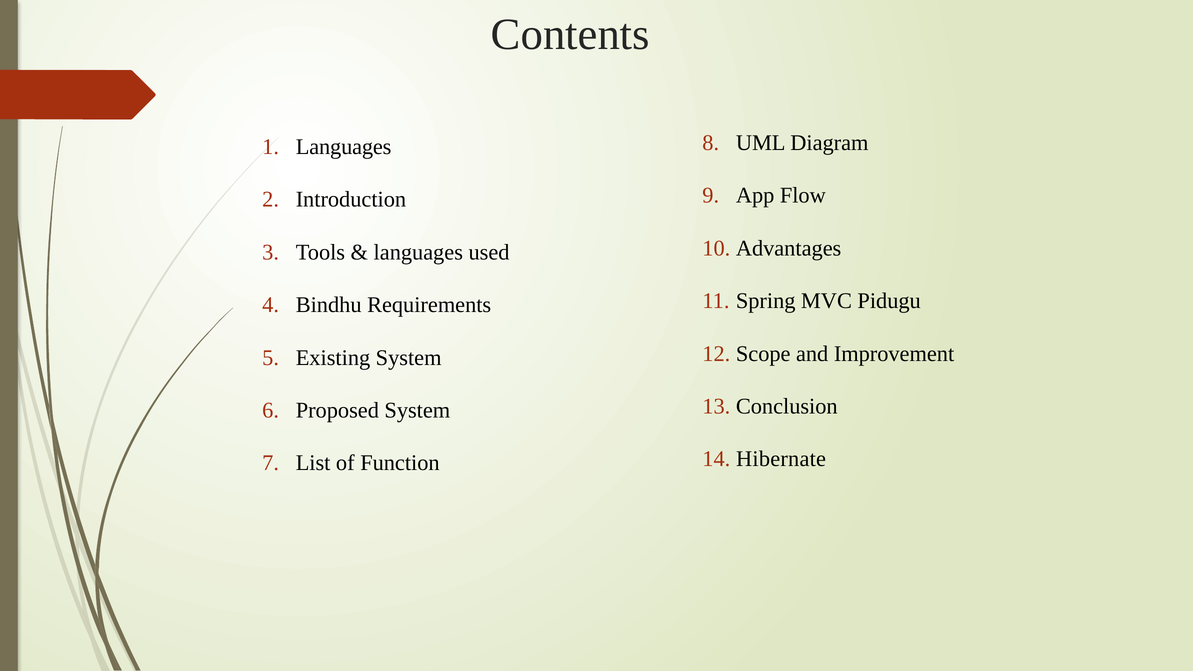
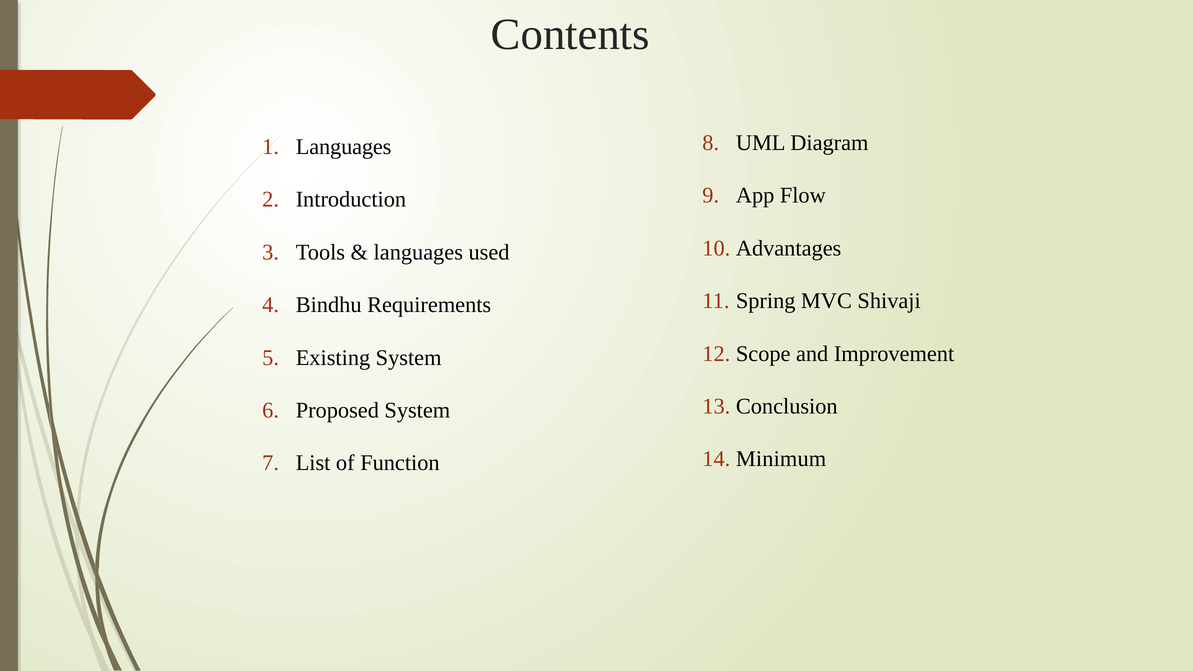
Pidugu: Pidugu -> Shivaji (889, 301)
Hibernate: Hibernate -> Minimum (781, 459)
